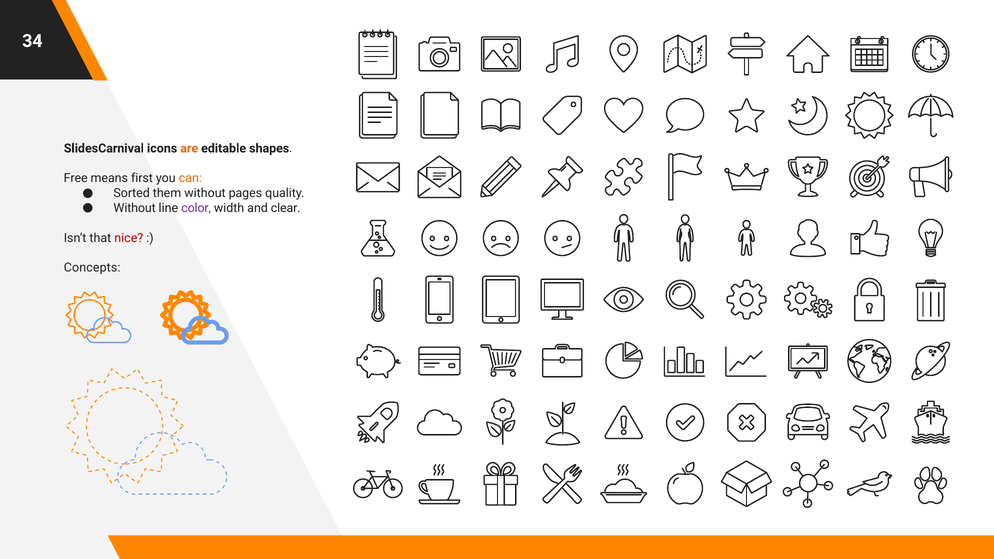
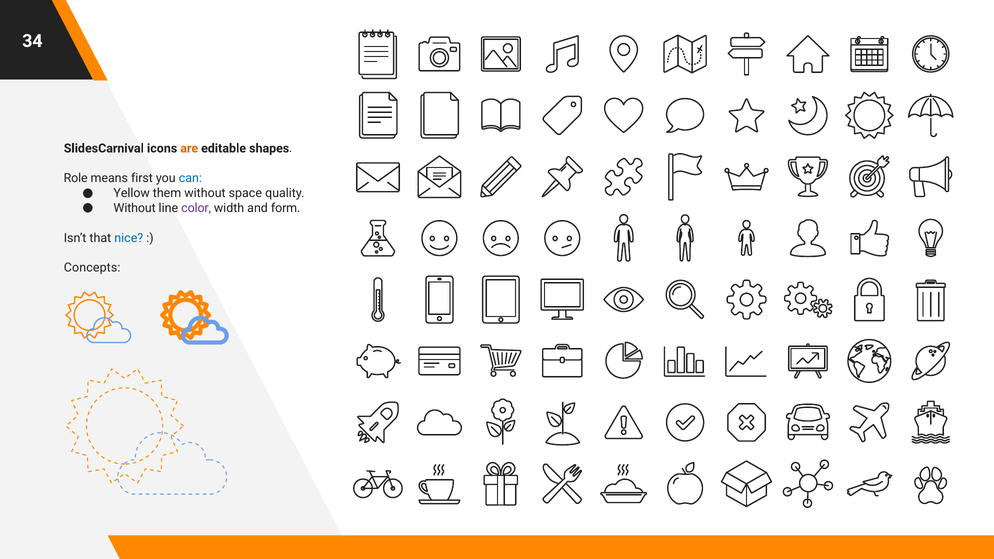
Free: Free -> Role (76, 178)
can colour: orange -> blue (190, 178)
Sorted: Sorted -> Yellow (132, 193)
pages: pages -> space (245, 193)
clear: clear -> form (286, 208)
nice colour: red -> blue (129, 238)
